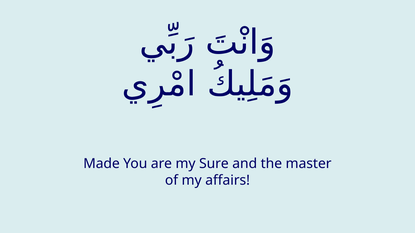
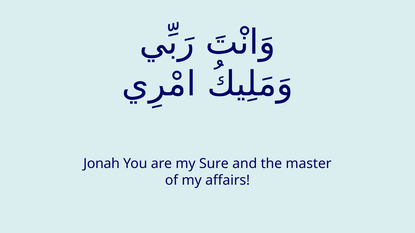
Made: Made -> Jonah (102, 164)
